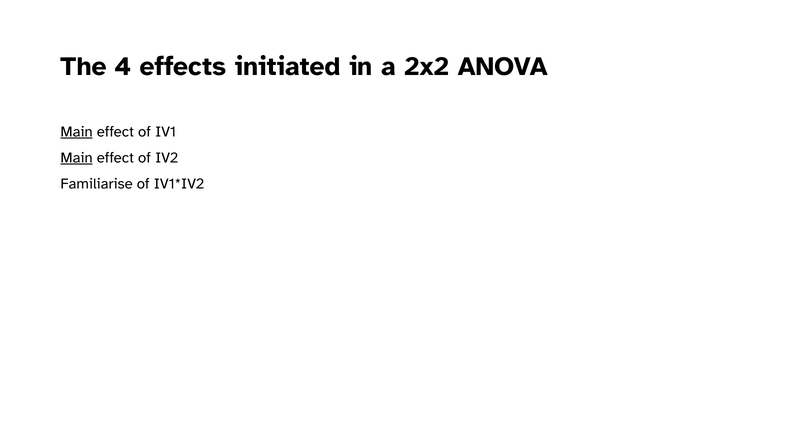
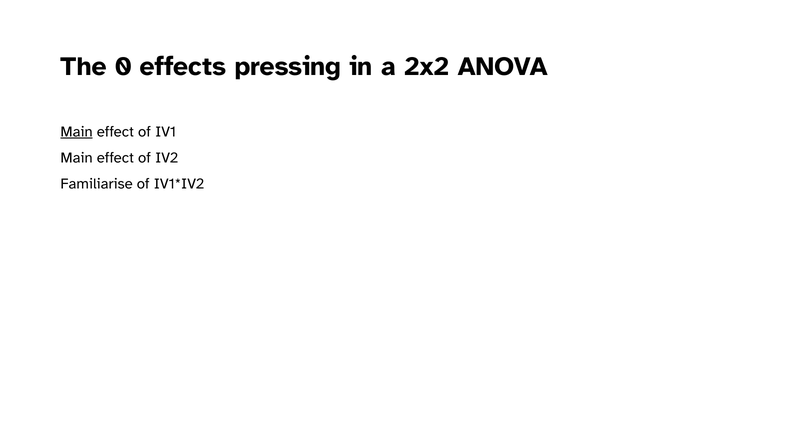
4: 4 -> 0 (123, 67)
initiated: initiated -> pressing (288, 67)
Main underline: present -> none (77, 158)
